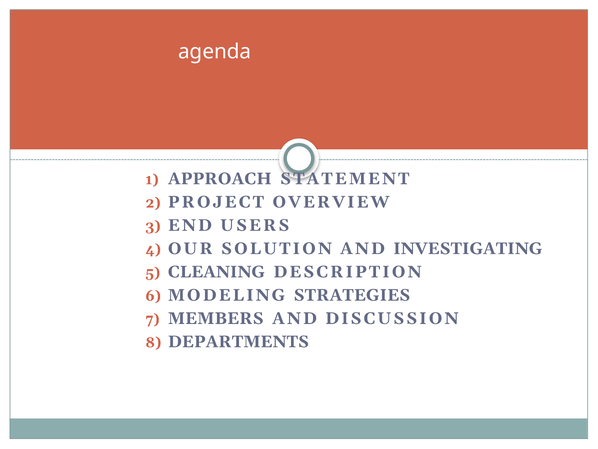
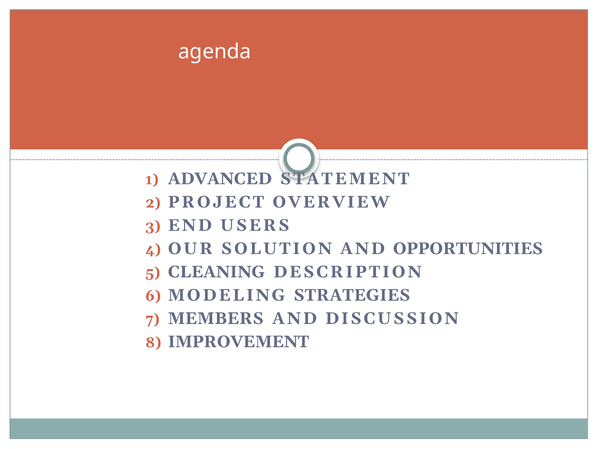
APPROACH: APPROACH -> ADVANCED (220, 179)
INVESTIGATING: INVESTIGATING -> OPPORTUNITIES (468, 248)
DEPARTMENTS: DEPARTMENTS -> IMPROVEMENT (238, 341)
